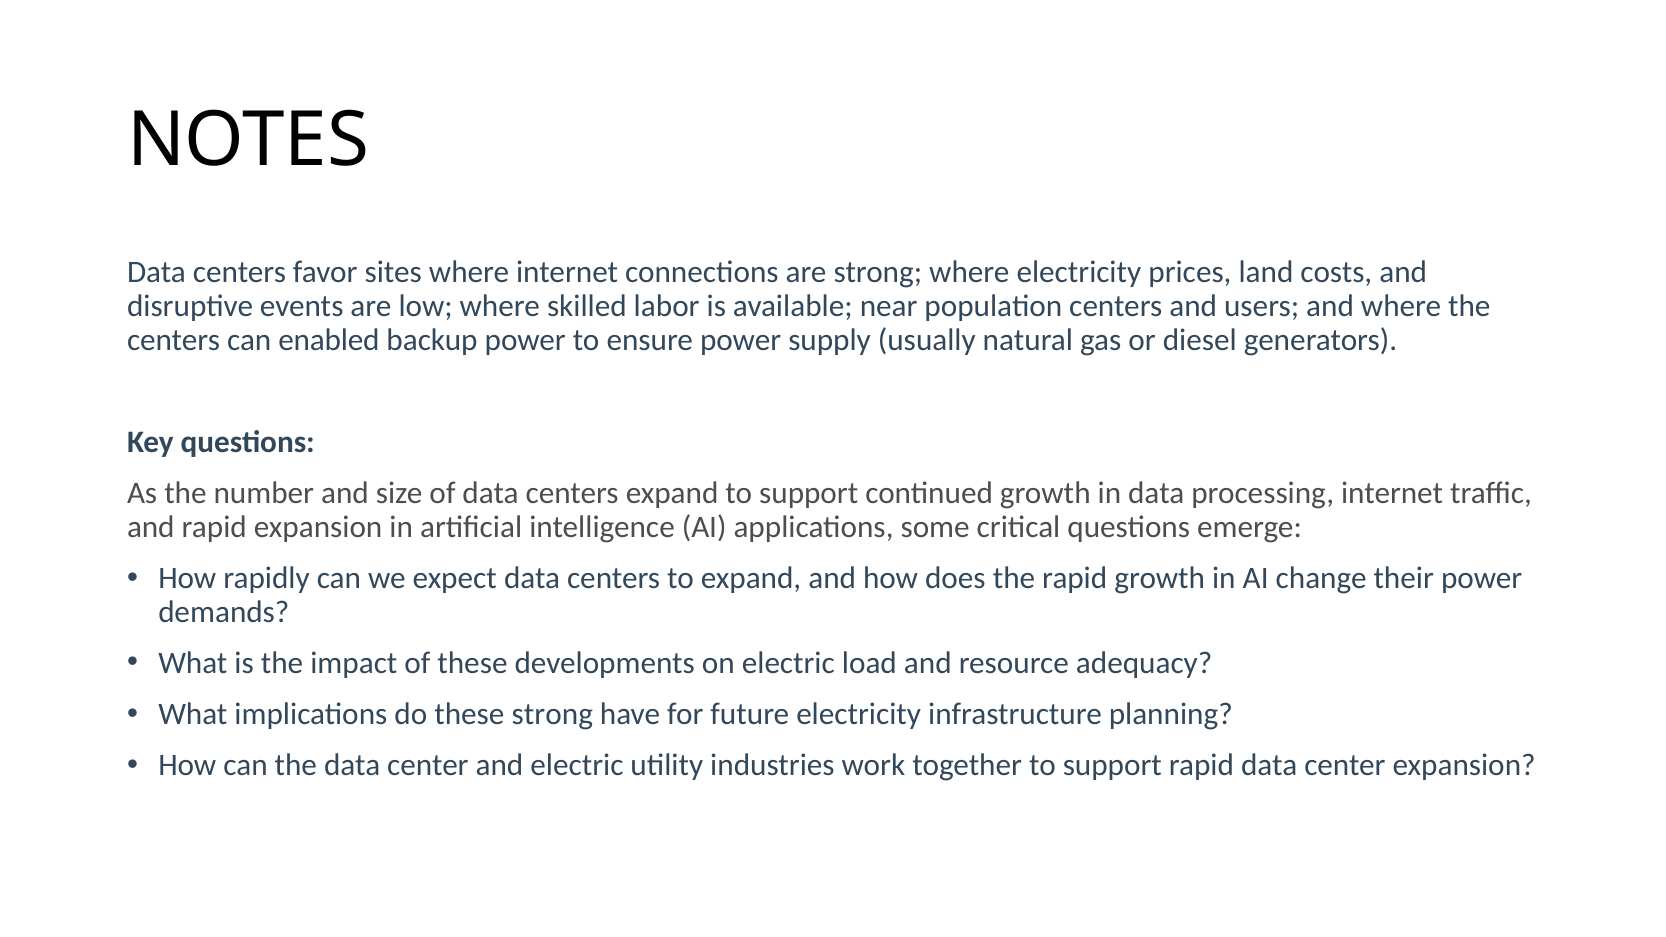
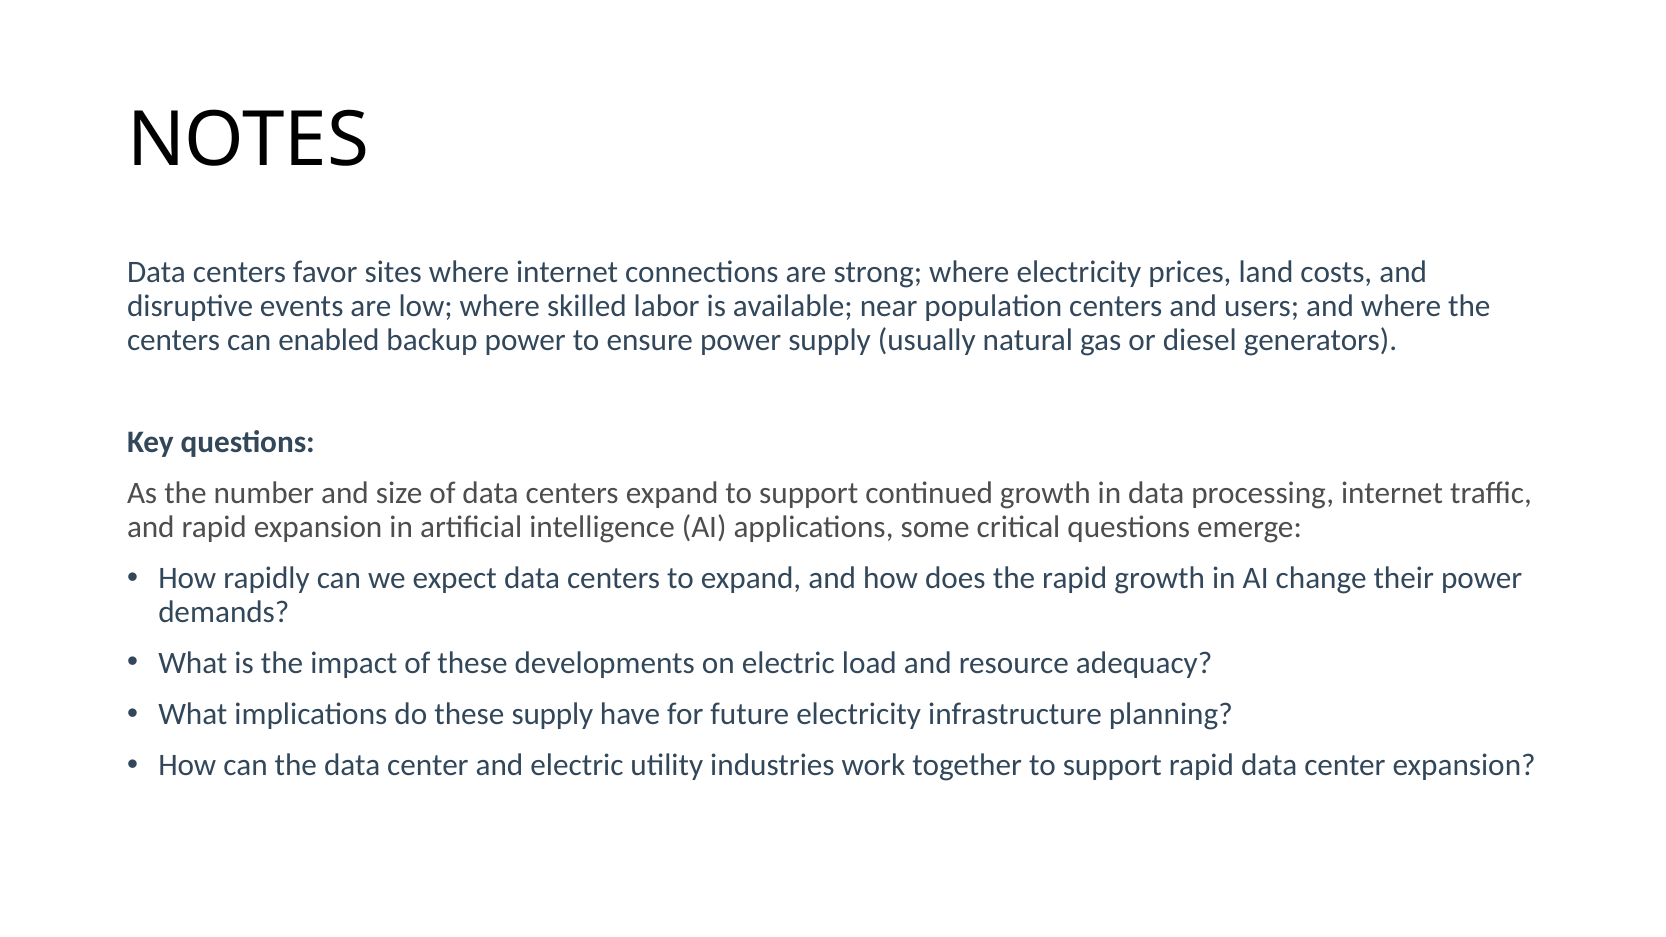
these strong: strong -> supply (552, 714)
